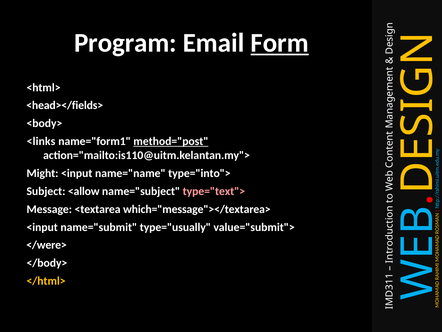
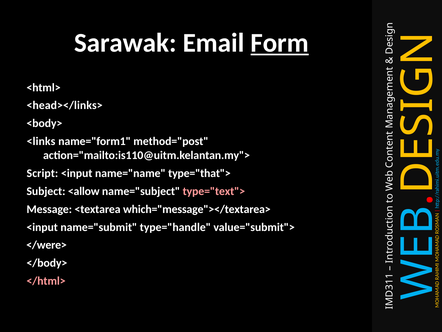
Program: Program -> Sarawak (125, 43)
<head></fields>: <head></fields> -> <head></links> (65, 105)
method="post underline: present -> none (171, 141)
Might: Might -> Script (42, 173)
type="into">: type="into"> -> type="that"> (199, 173)
type="usually: type="usually -> type="handle (175, 227)
</html> colour: yellow -> pink (46, 281)
